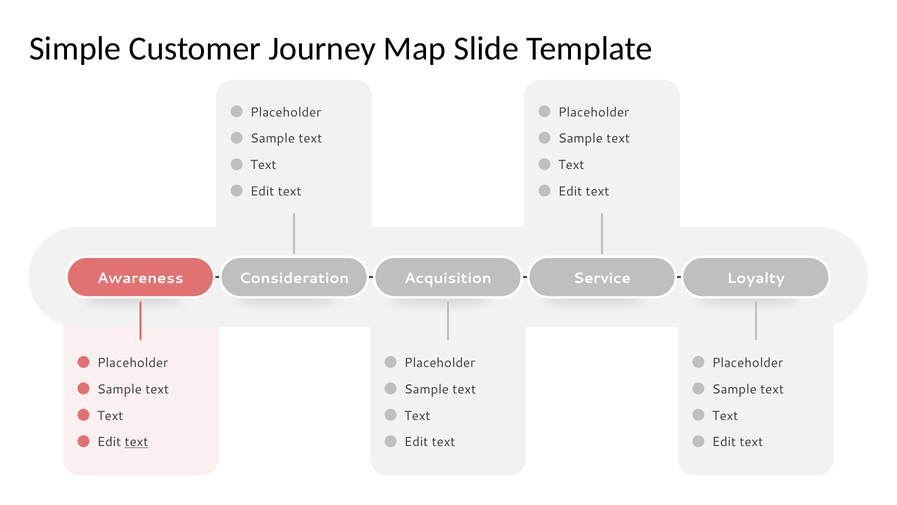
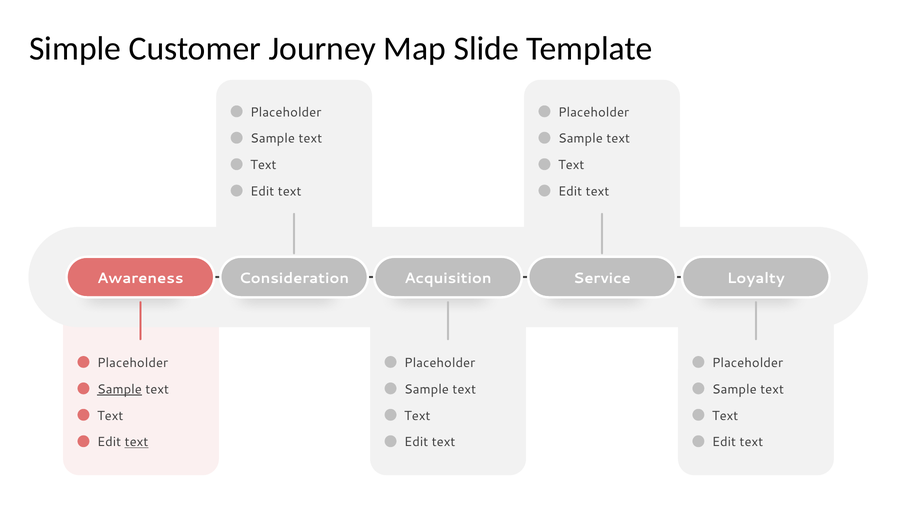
Sample underline: none -> present (119, 389)
